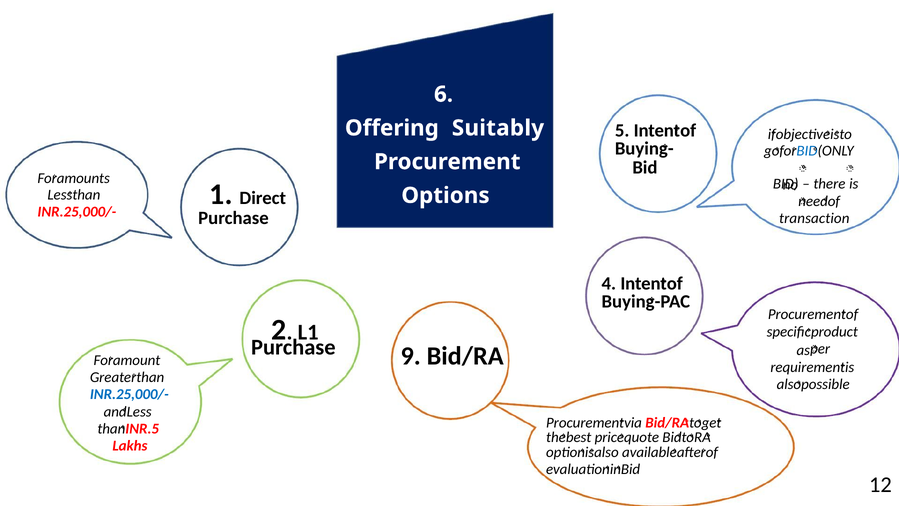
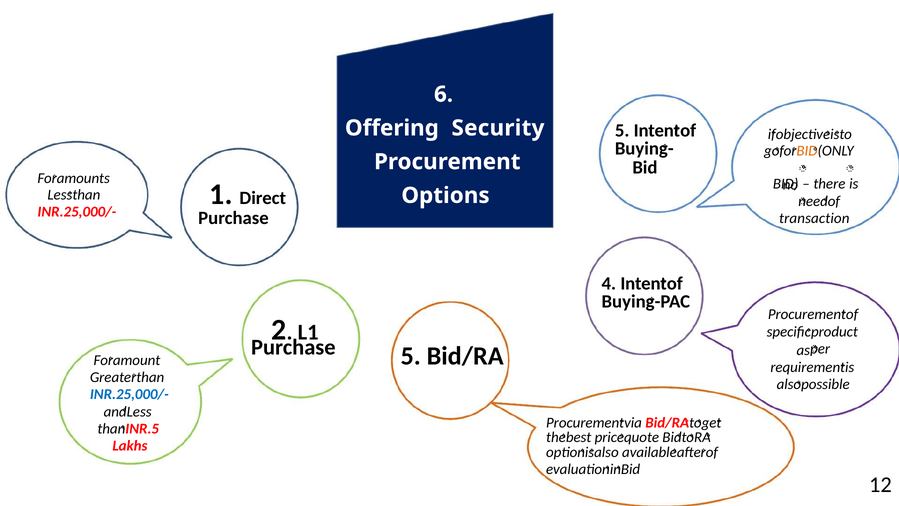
Suitably: Suitably -> Security (498, 128)
BID colour: blue -> orange (807, 151)
Purchase 9: 9 -> 5 (411, 356)
